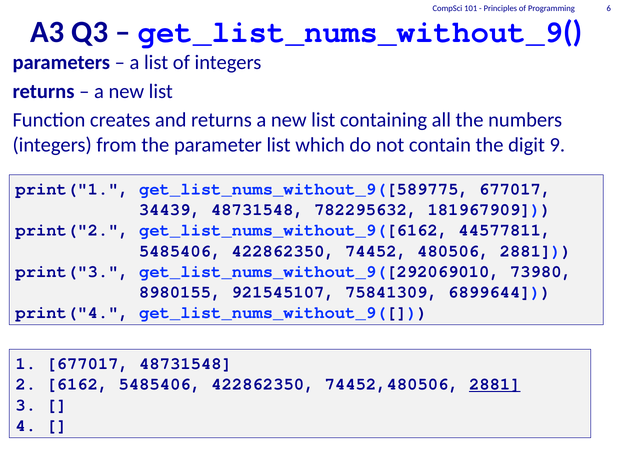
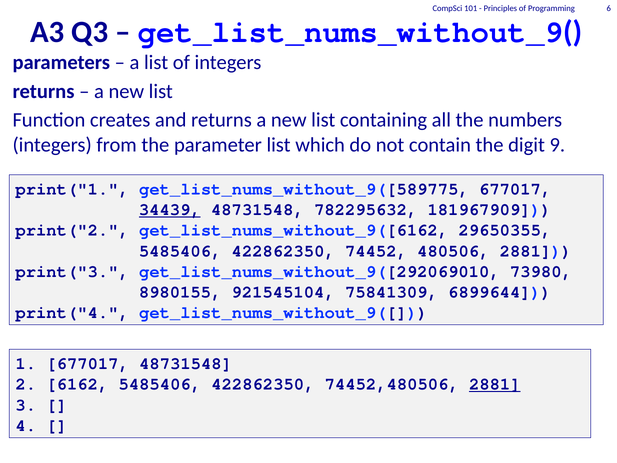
34439 underline: none -> present (170, 210)
44577811: 44577811 -> 29650355 (505, 230)
921545107: 921545107 -> 921545104 (283, 292)
